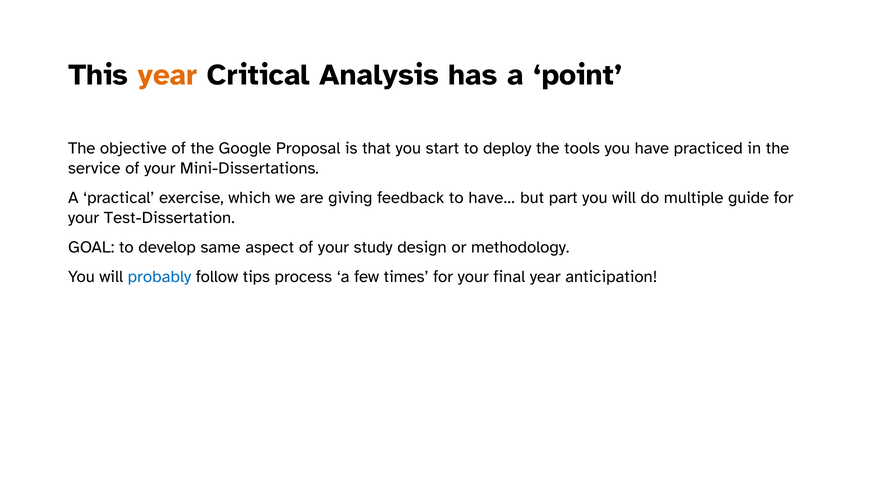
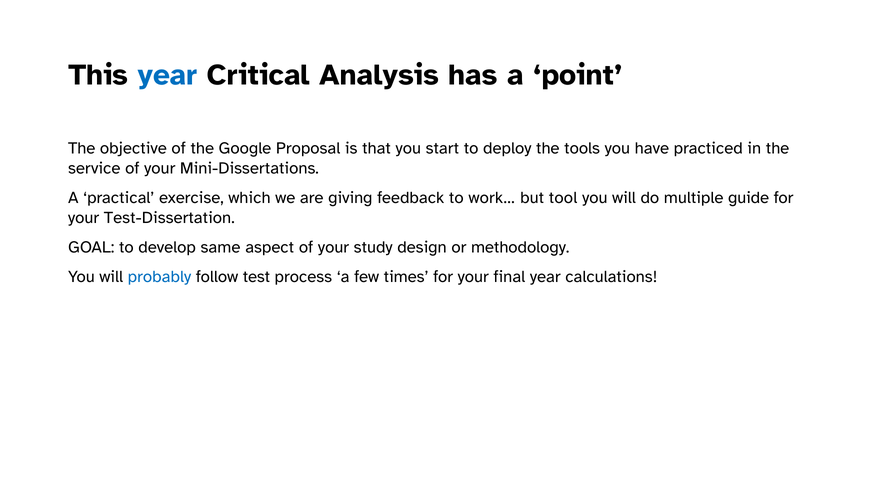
year colour: orange -> blue (168, 75)
have…: have… -> work… (492, 198)
part: part -> tool (563, 198)
tips: tips -> test (256, 277)
anticipation: anticipation -> calculations (611, 277)
